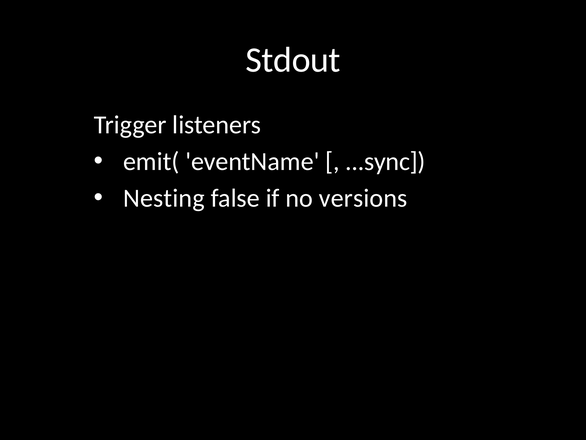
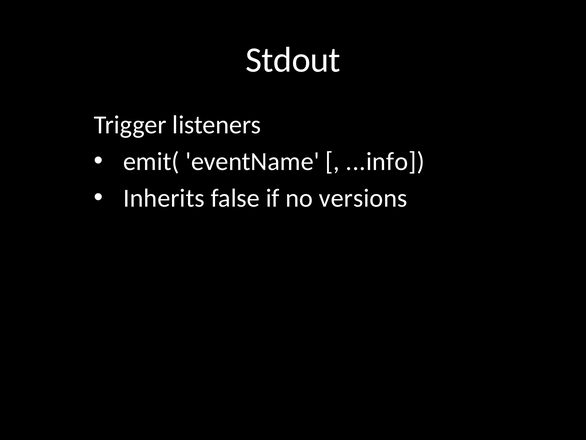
...sync: ...sync -> ...info (385, 161)
Nesting: Nesting -> Inherits (164, 198)
